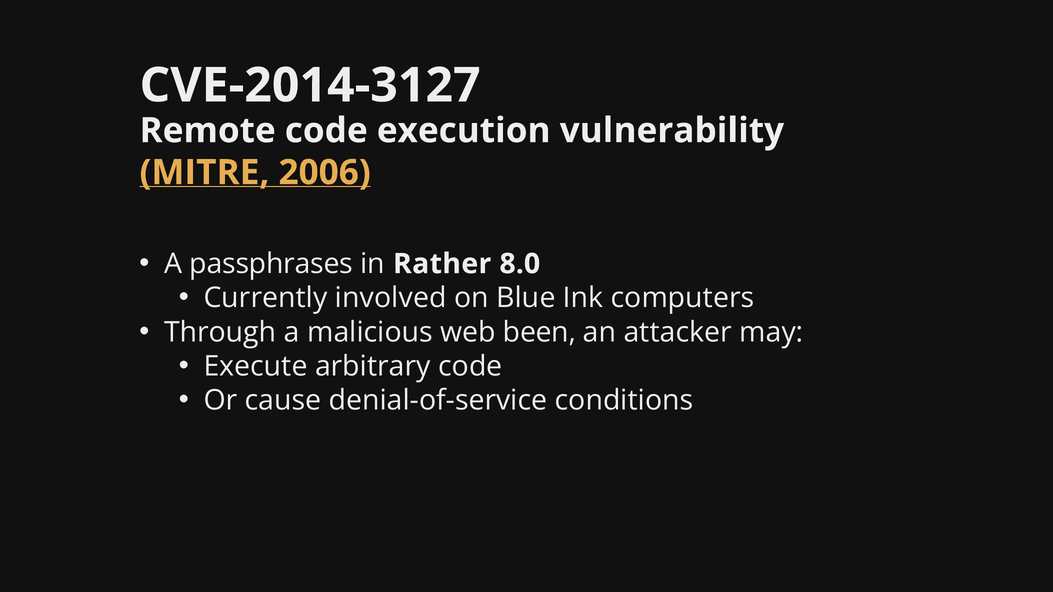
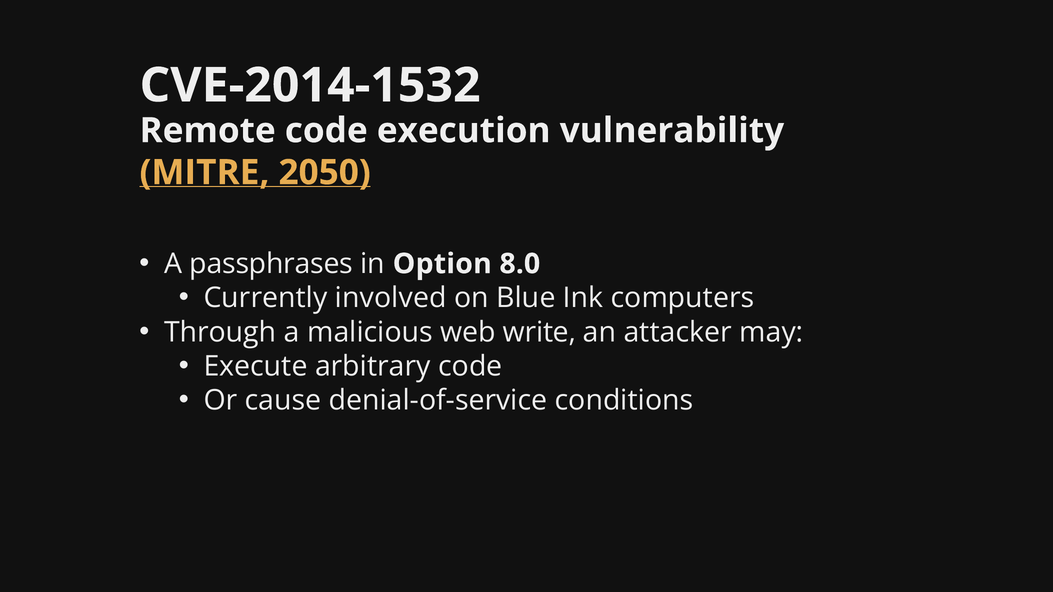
CVE-2014-3127: CVE-2014-3127 -> CVE-2014-1532 (310, 86)
2006: 2006 -> 2050 (325, 173)
Rather: Rather -> Option (442, 264)
been: been -> write (539, 332)
